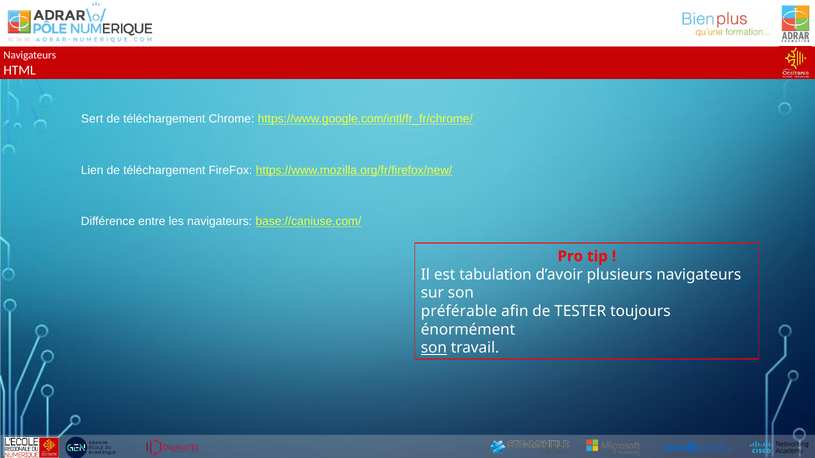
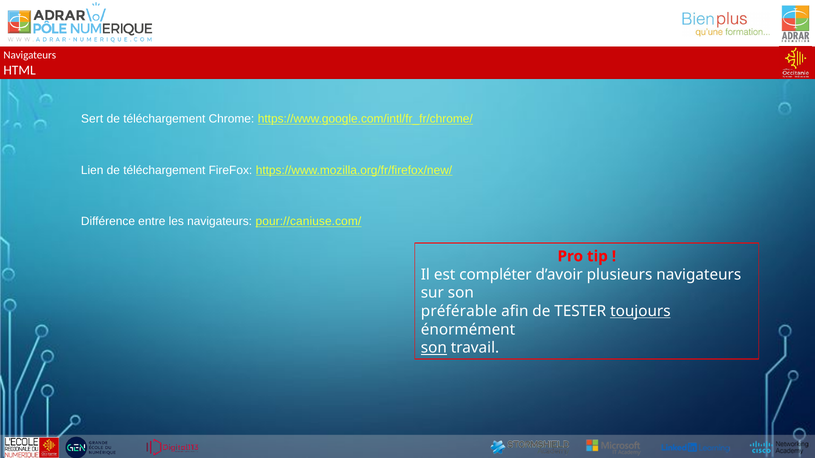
base://caniuse.com/: base://caniuse.com/ -> pour://caniuse.com/ (308, 222)
tabulation: tabulation -> compléter (495, 275)
toujours underline: none -> present (640, 312)
